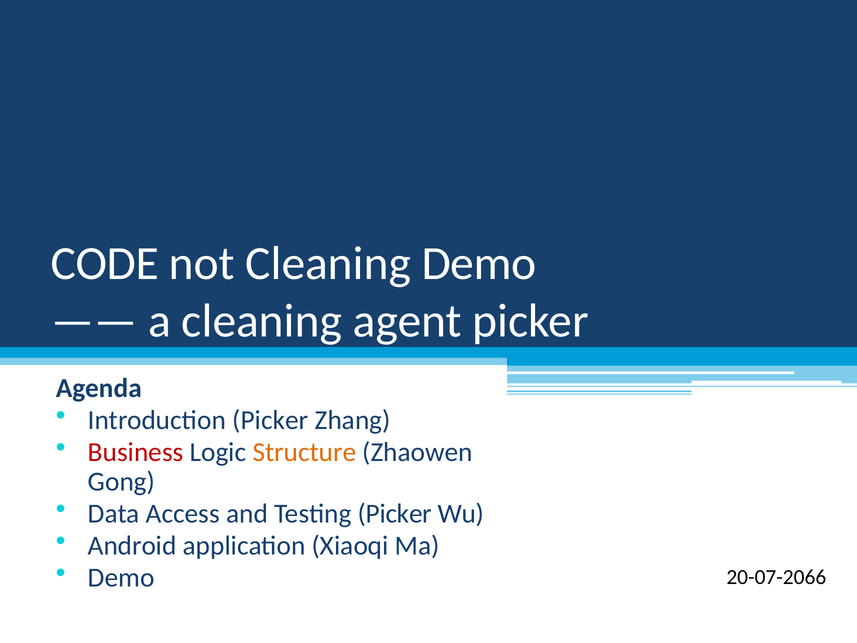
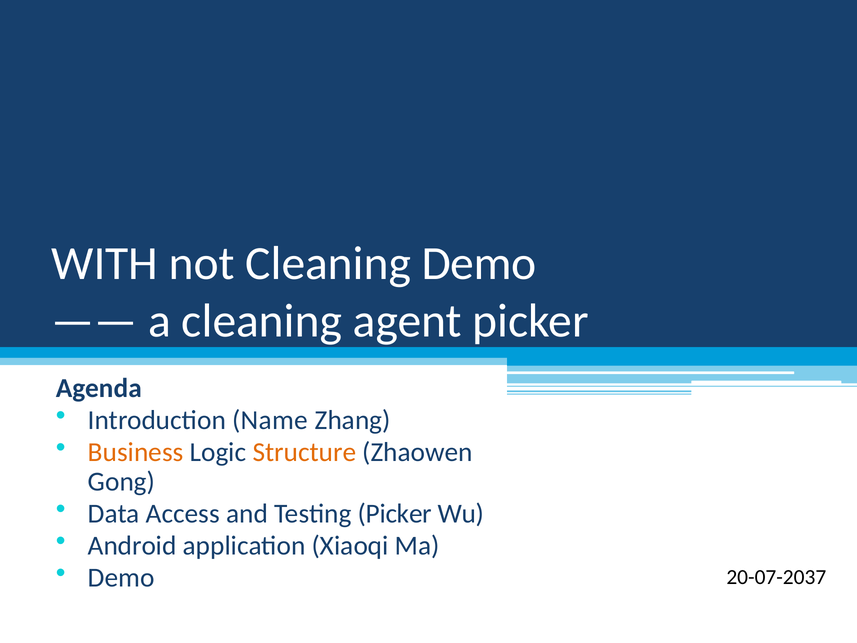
CODE: CODE -> WITH (105, 264)
Introduction Picker: Picker -> Name (270, 420)
Business colour: red -> orange (136, 452)
20-07-2066: 20-07-2066 -> 20-07-2037 (776, 577)
